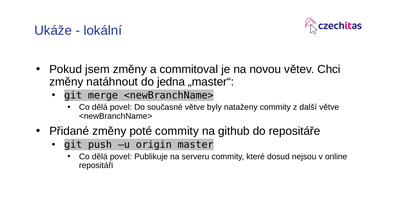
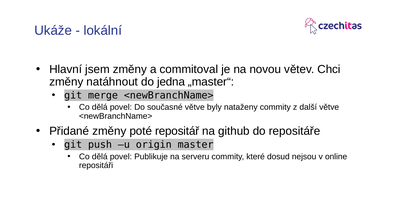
Pokud: Pokud -> Hlavní (66, 69)
poté commity: commity -> repositář (177, 131)
